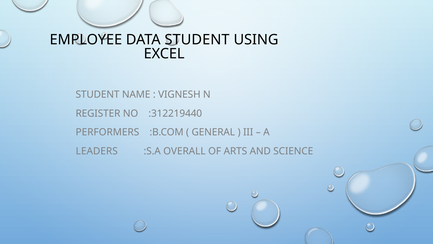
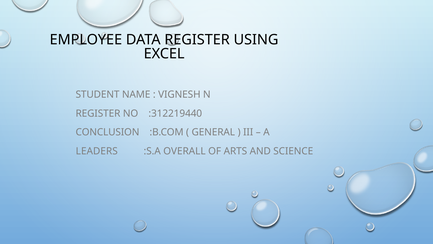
DATA STUDENT: STUDENT -> REGISTER (197, 40)
PERFORMERS: PERFORMERS -> CONCLUSION (107, 132)
